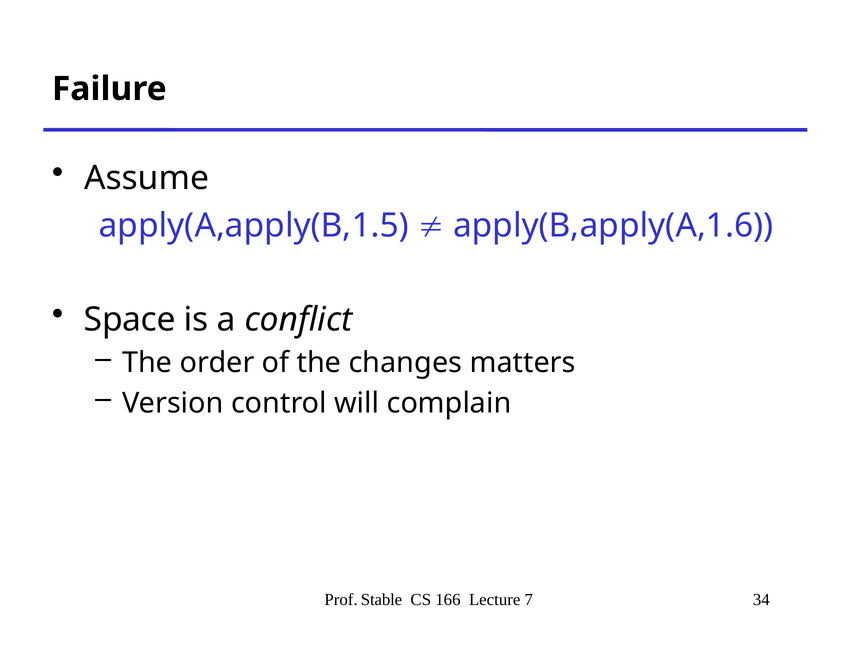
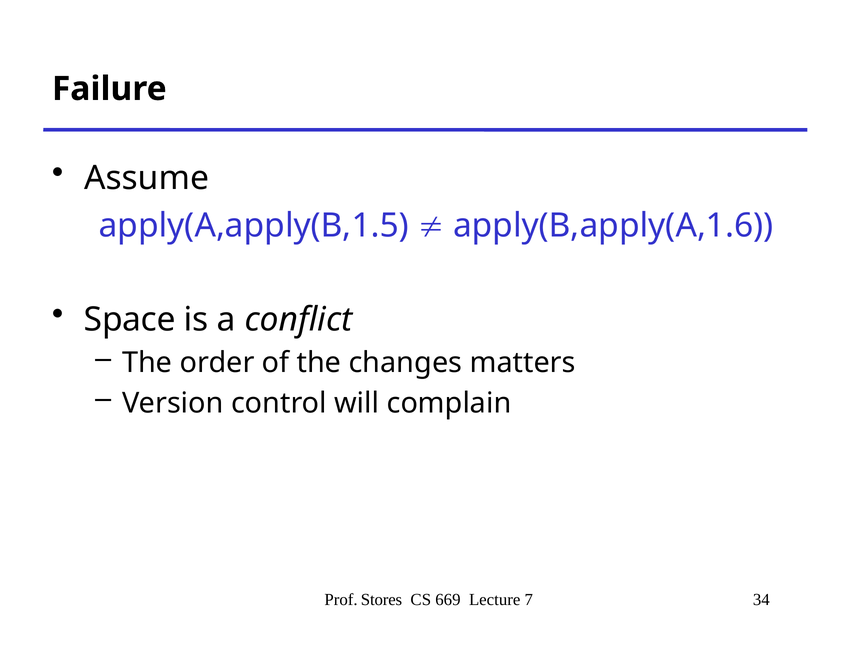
Stable: Stable -> Stores (381, 599)
166: 166 -> 669 (448, 599)
